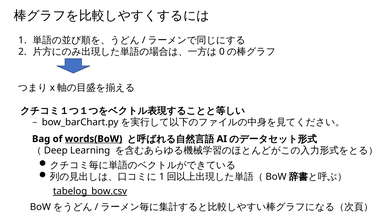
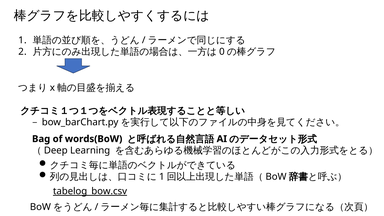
words(BoW underline: present -> none (94, 139)
